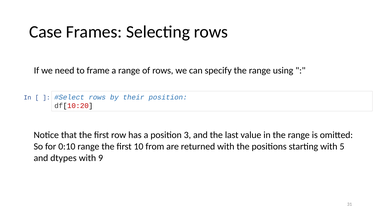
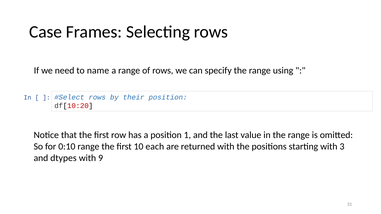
frame: frame -> name (98, 71)
3: 3 -> 1 (187, 135)
from: from -> each (155, 147)
5: 5 -> 3 (342, 147)
